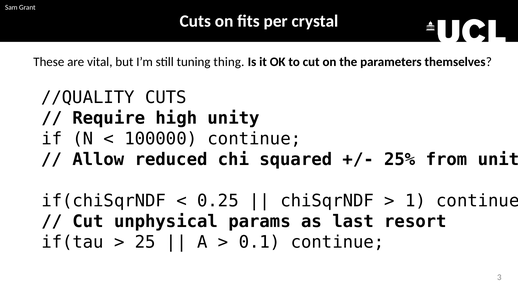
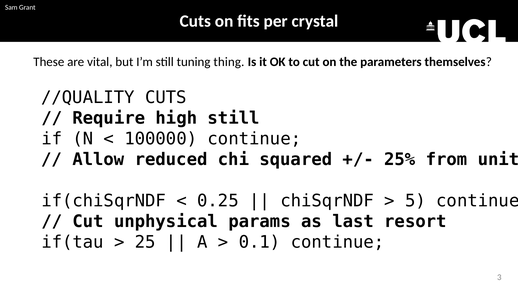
high unity: unity -> still (234, 118)
1: 1 -> 5 (415, 201)
